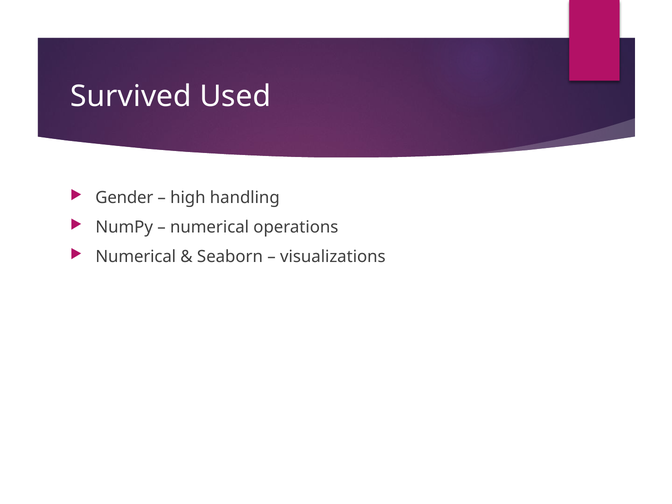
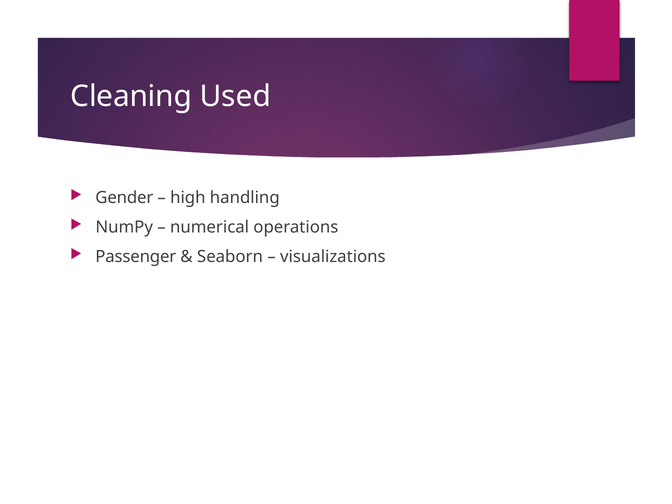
Survived: Survived -> Cleaning (131, 96)
Numerical: Numerical -> Passenger (136, 257)
